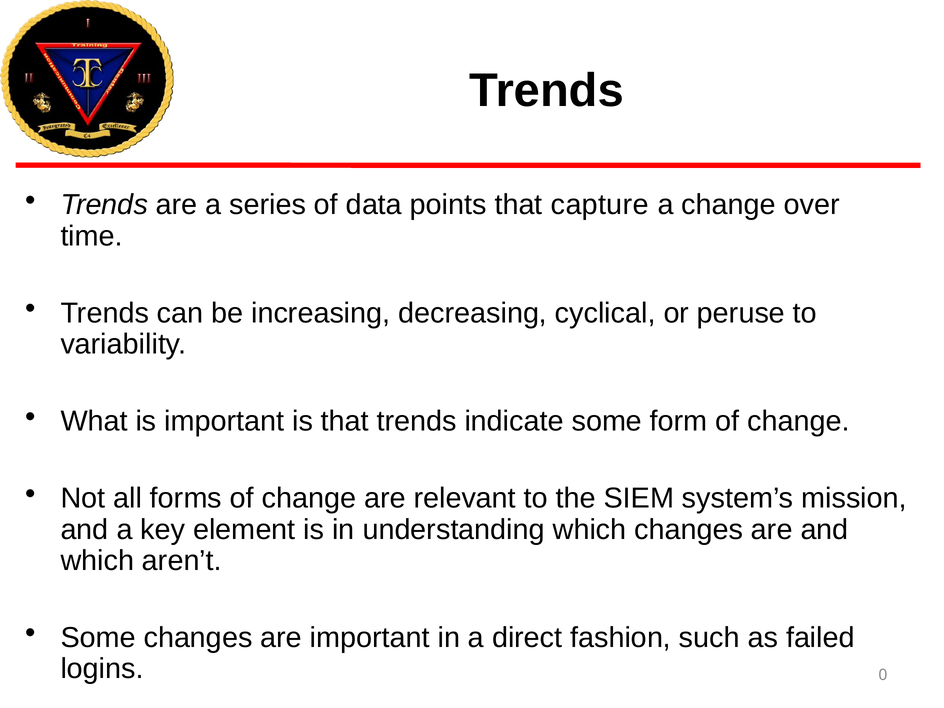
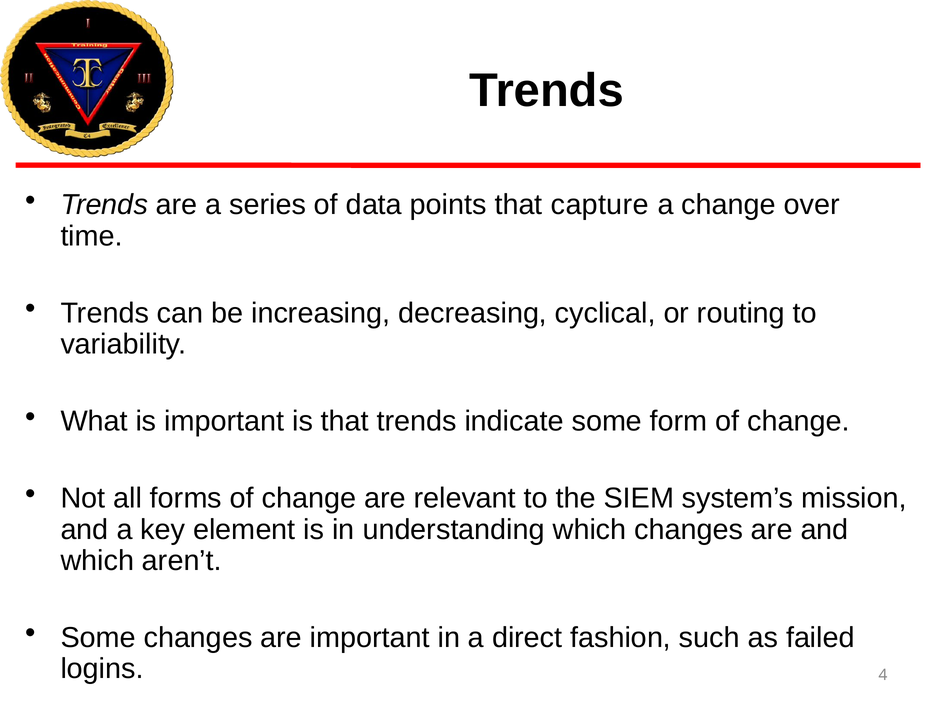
peruse: peruse -> routing (741, 313)
0: 0 -> 4 (883, 675)
